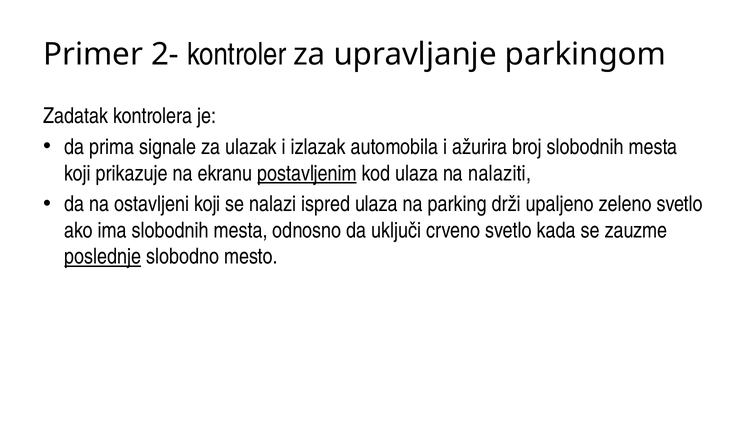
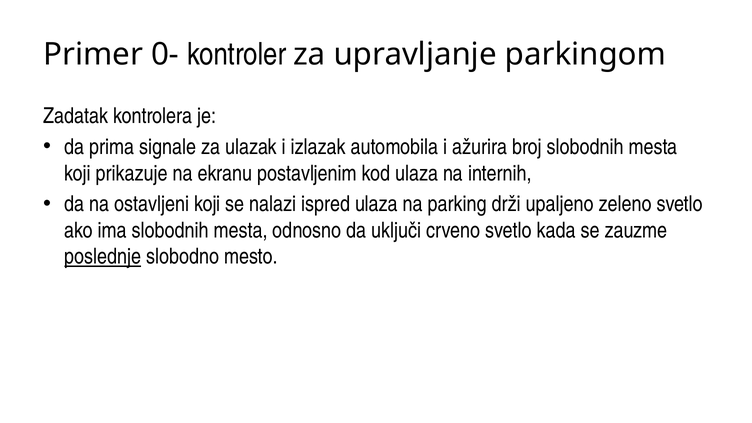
2-: 2- -> 0- (165, 54)
postavljenim underline: present -> none (307, 173)
nalaziti: nalaziti -> internih (500, 173)
